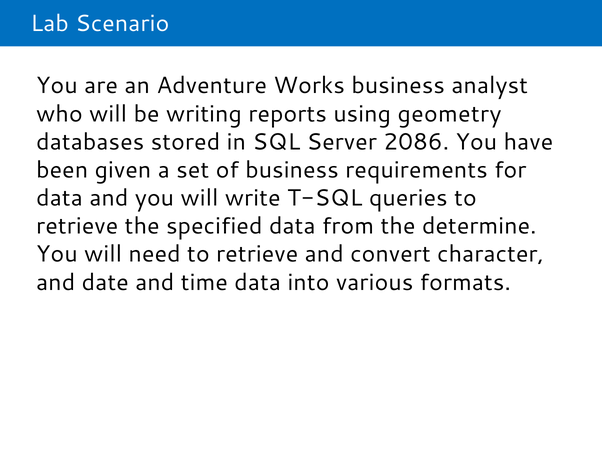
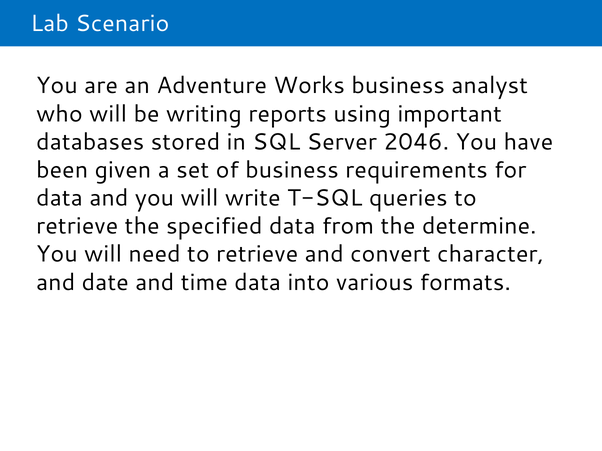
geometry: geometry -> important (450, 114)
2086: 2086 -> 2046 (416, 142)
